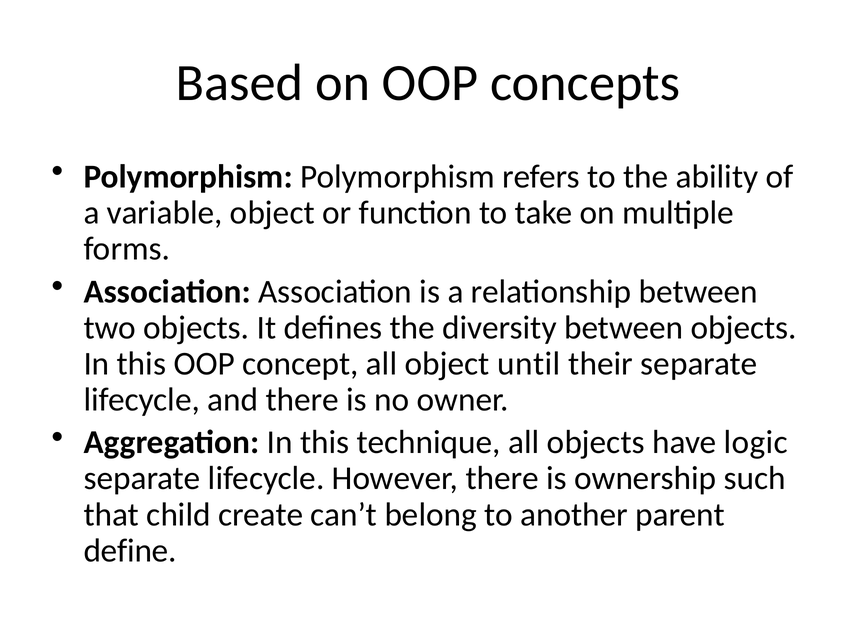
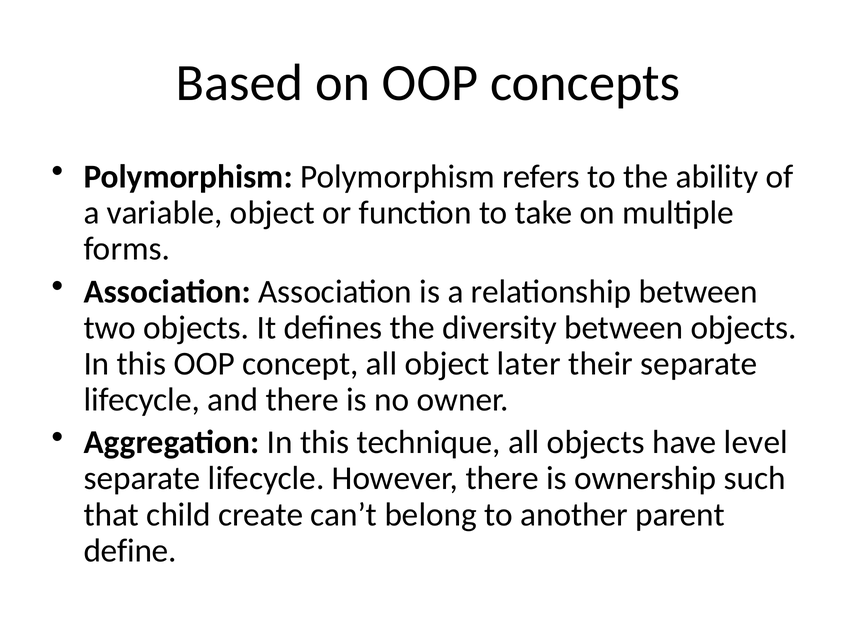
until: until -> later (529, 363)
logic: logic -> level (756, 442)
